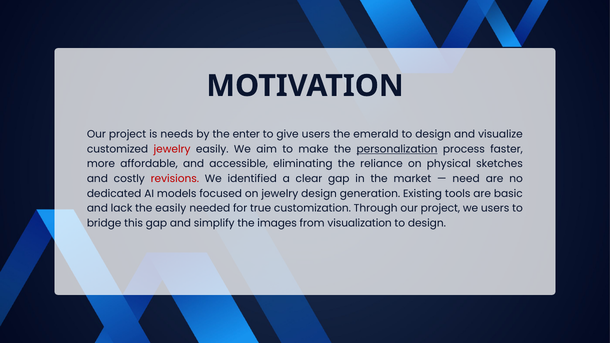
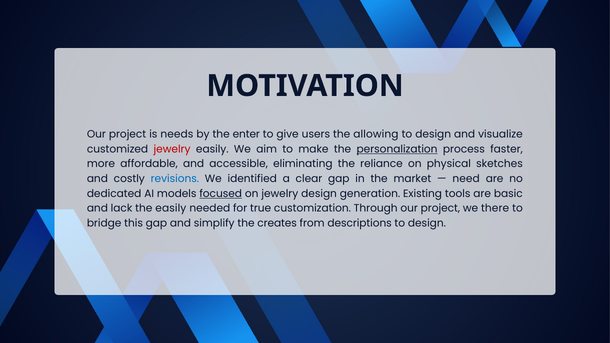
emerald: emerald -> allowing (376, 134)
revisions colour: red -> blue (175, 179)
focused underline: none -> present (221, 194)
we users: users -> there (495, 208)
images: images -> creates (277, 223)
visualization: visualization -> descriptions (360, 223)
